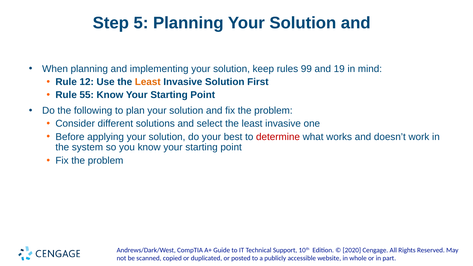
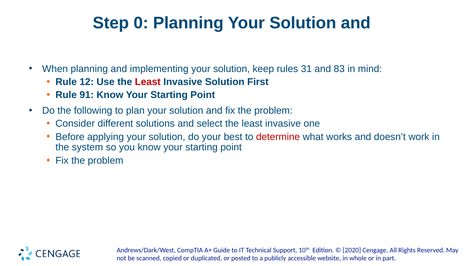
5: 5 -> 0 (141, 23)
99: 99 -> 31 (306, 69)
19: 19 -> 83 (339, 69)
Least colour: orange -> red (148, 82)
55: 55 -> 91 (87, 95)
